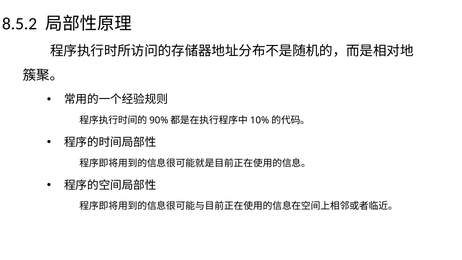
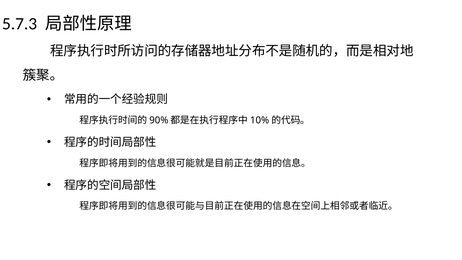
8.5.2: 8.5.2 -> 5.7.3 (20, 24)
